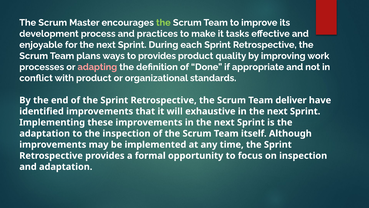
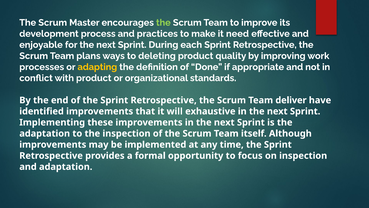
tasks: tasks -> need (237, 34)
to provides: provides -> deleting (157, 56)
adapting colour: pink -> yellow (97, 67)
